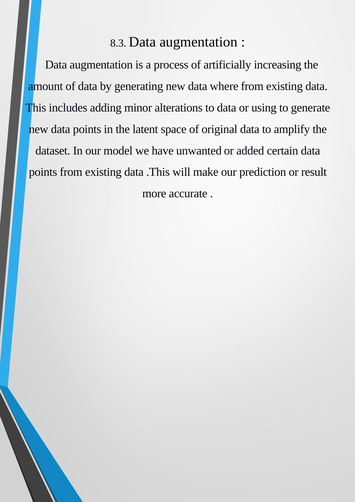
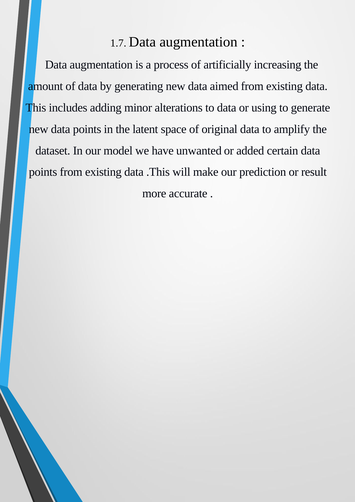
8.3: 8.3 -> 1.7 (118, 43)
where: where -> aimed (224, 86)
